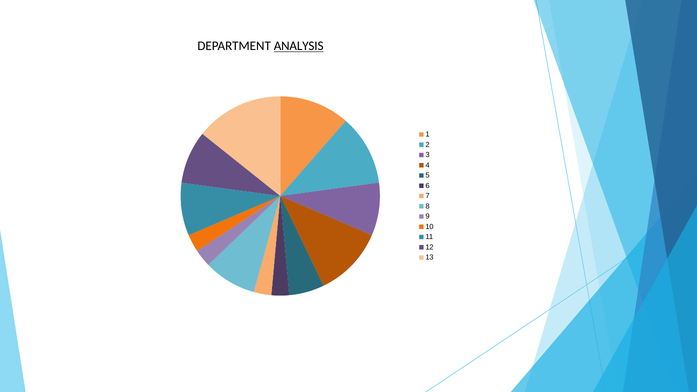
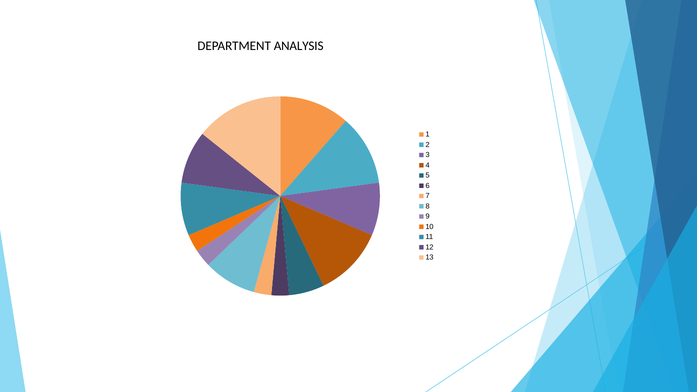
ANALYSIS underline: present -> none (299, 46)
